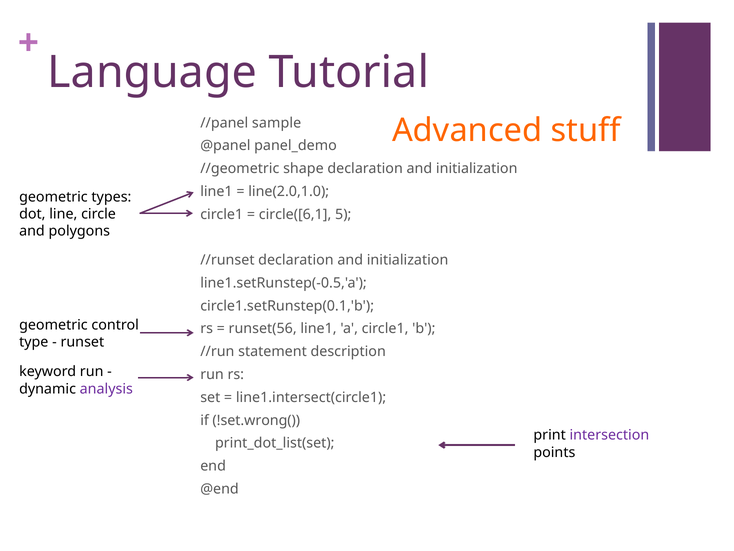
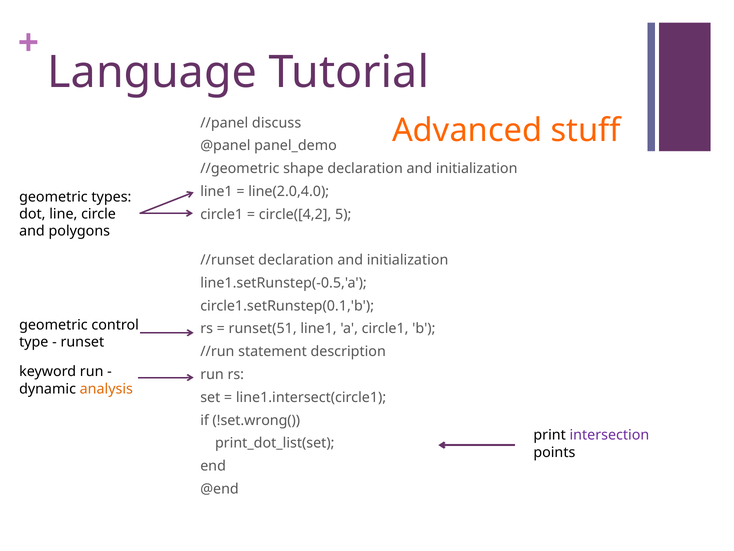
sample: sample -> discuss (277, 123)
line(2.0,1.0: line(2.0,1.0 -> line(2.0,4.0 (289, 191)
circle([6,1: circle([6,1 -> circle([4,2 (295, 214)
runset(56: runset(56 -> runset(51 (263, 328)
analysis colour: purple -> orange (106, 389)
